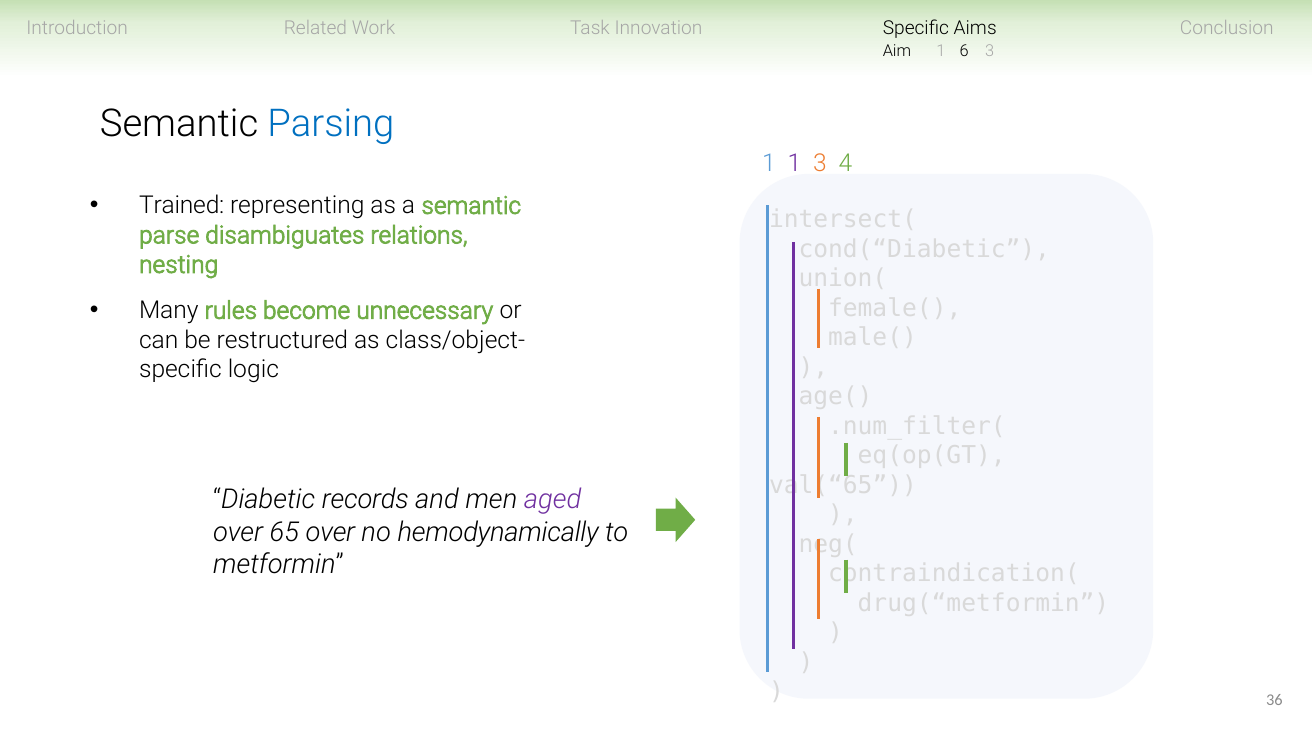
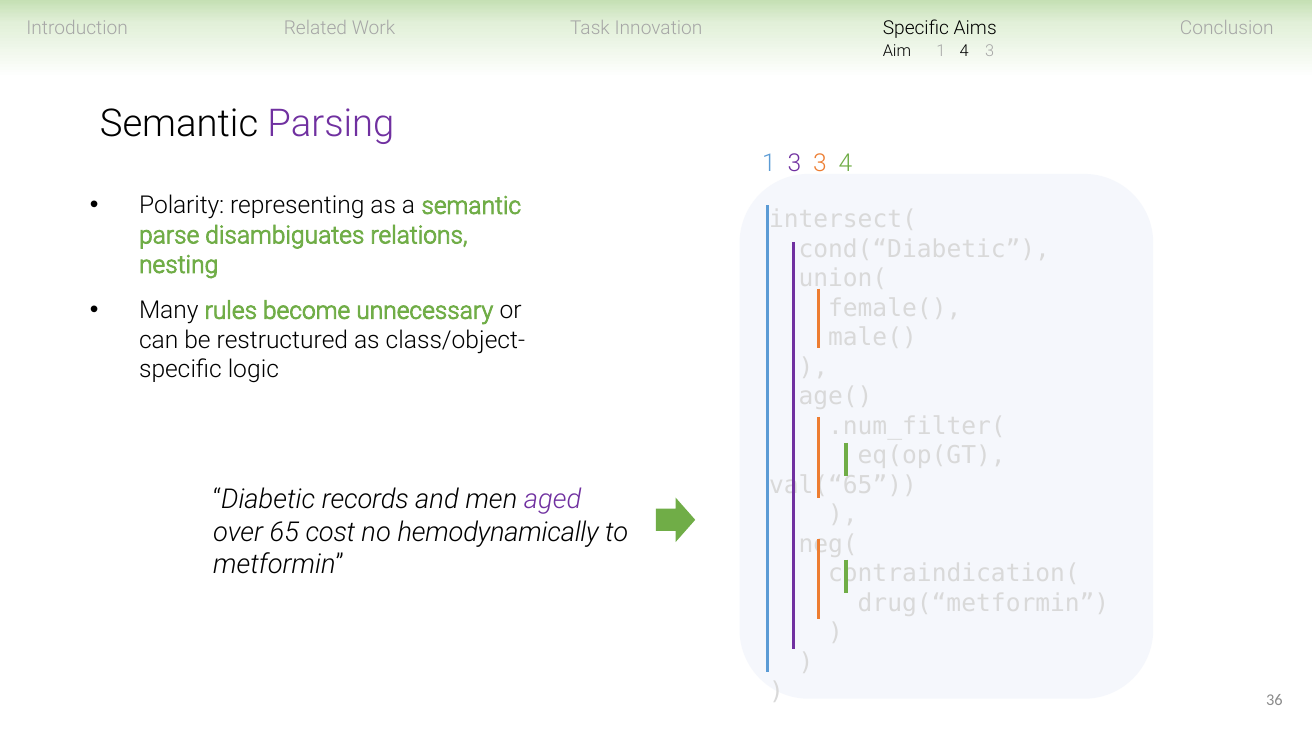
1 6: 6 -> 4 (964, 51)
Parsing colour: blue -> purple (331, 124)
1 1: 1 -> 3 (794, 163)
Trained: Trained -> Polarity (182, 206)
65 over: over -> cost (330, 532)
